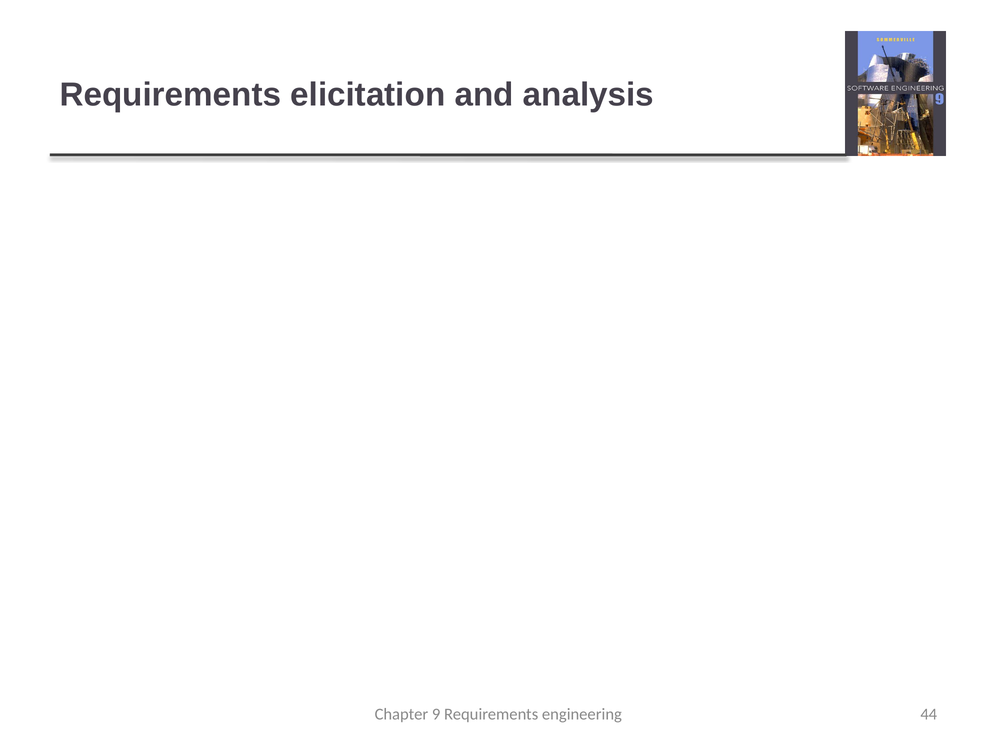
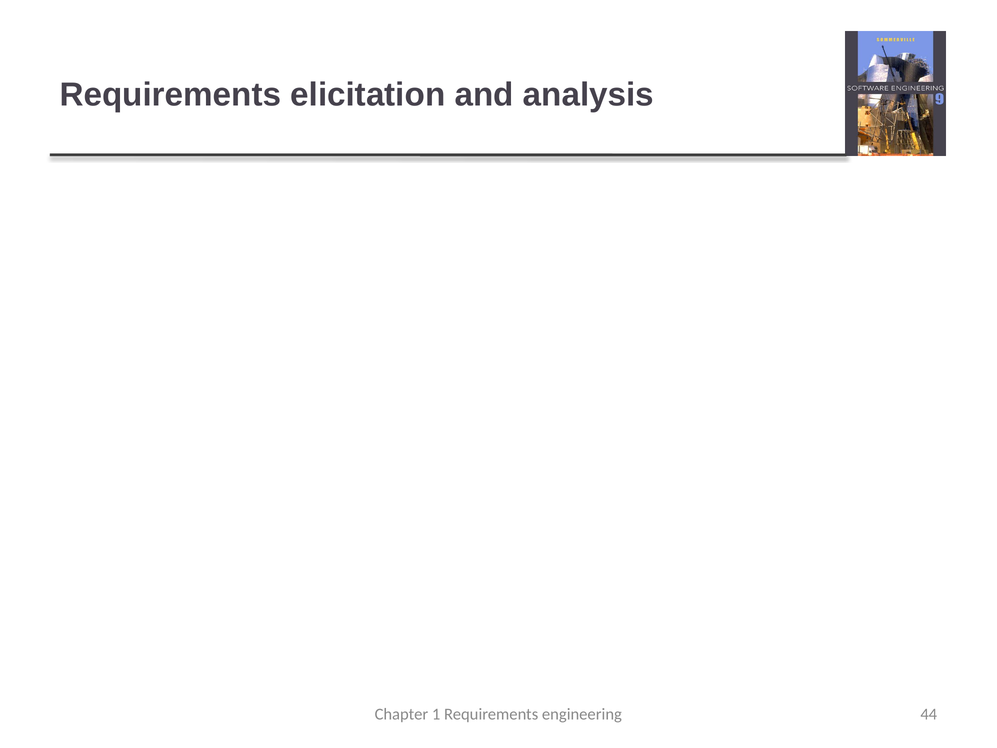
9: 9 -> 1 (436, 714)
